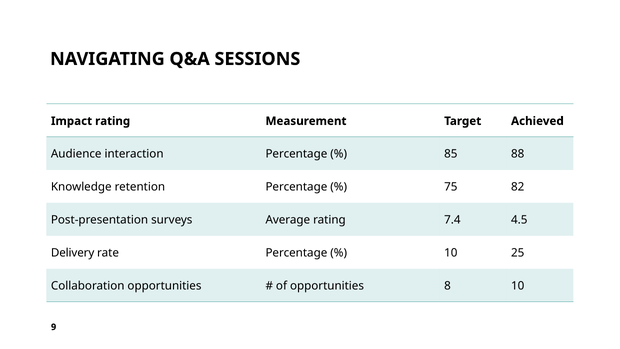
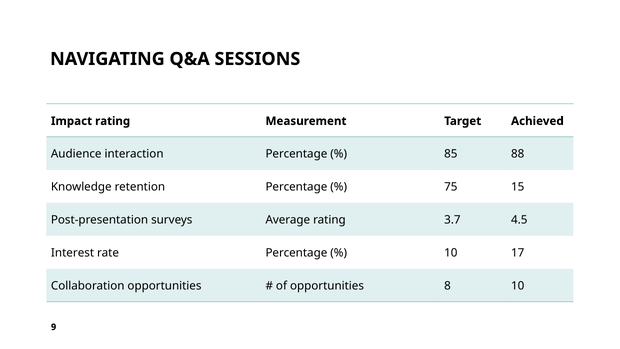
82: 82 -> 15 (518, 187)
7.4: 7.4 -> 3.7 (452, 220)
Delivery: Delivery -> Interest (73, 253)
25: 25 -> 17 (518, 253)
